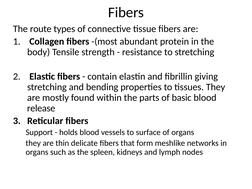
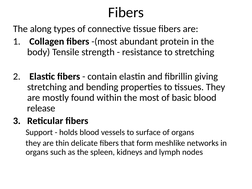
route: route -> along (41, 29)
parts: parts -> most (149, 98)
